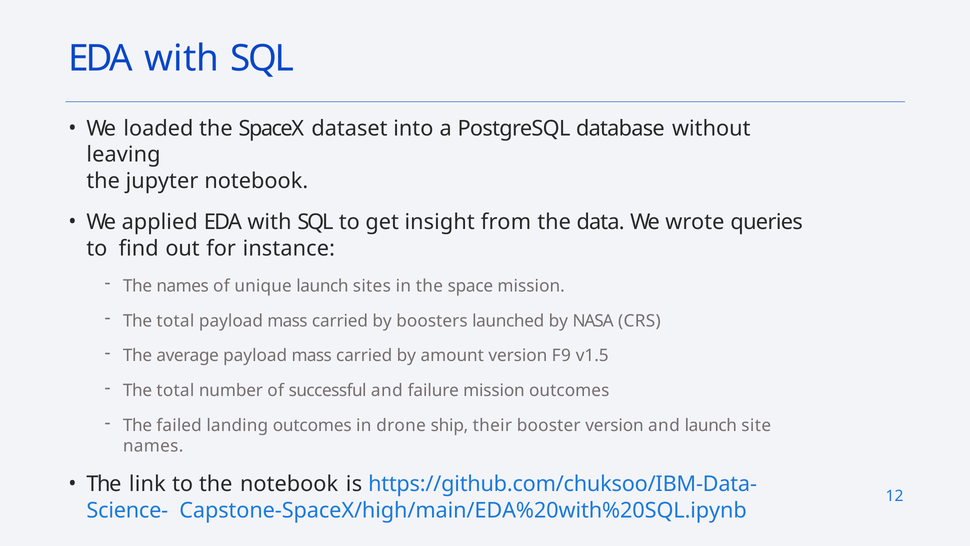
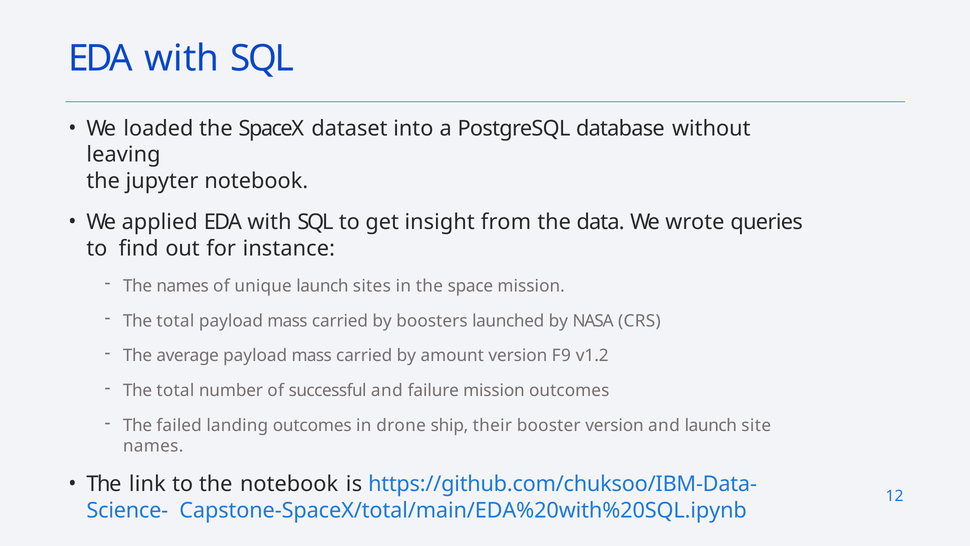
v1.5: v1.5 -> v1.2 (592, 356)
Capstone-SpaceX/high/main/EDA%20with%20SQL.ipynb: Capstone-SpaceX/high/main/EDA%20with%20SQL.ipynb -> Capstone-SpaceX/total/main/EDA%20with%20SQL.ipynb (463, 510)
